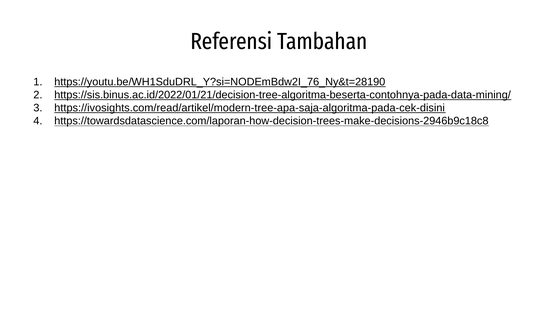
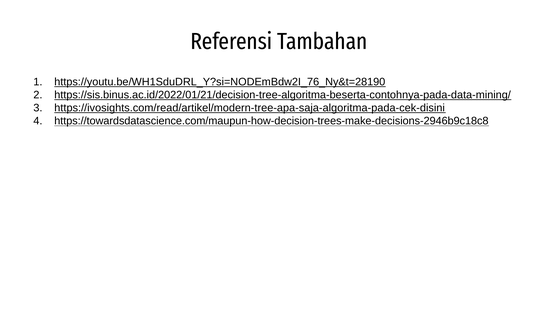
https://towardsdatascience.com/laporan-how-decision-trees-make-decisions-2946b9c18c8: https://towardsdatascience.com/laporan-how-decision-trees-make-decisions-2946b9c18c8 -> https://towardsdatascience.com/maupun-how-decision-trees-make-decisions-2946b9c18c8 (271, 121)
